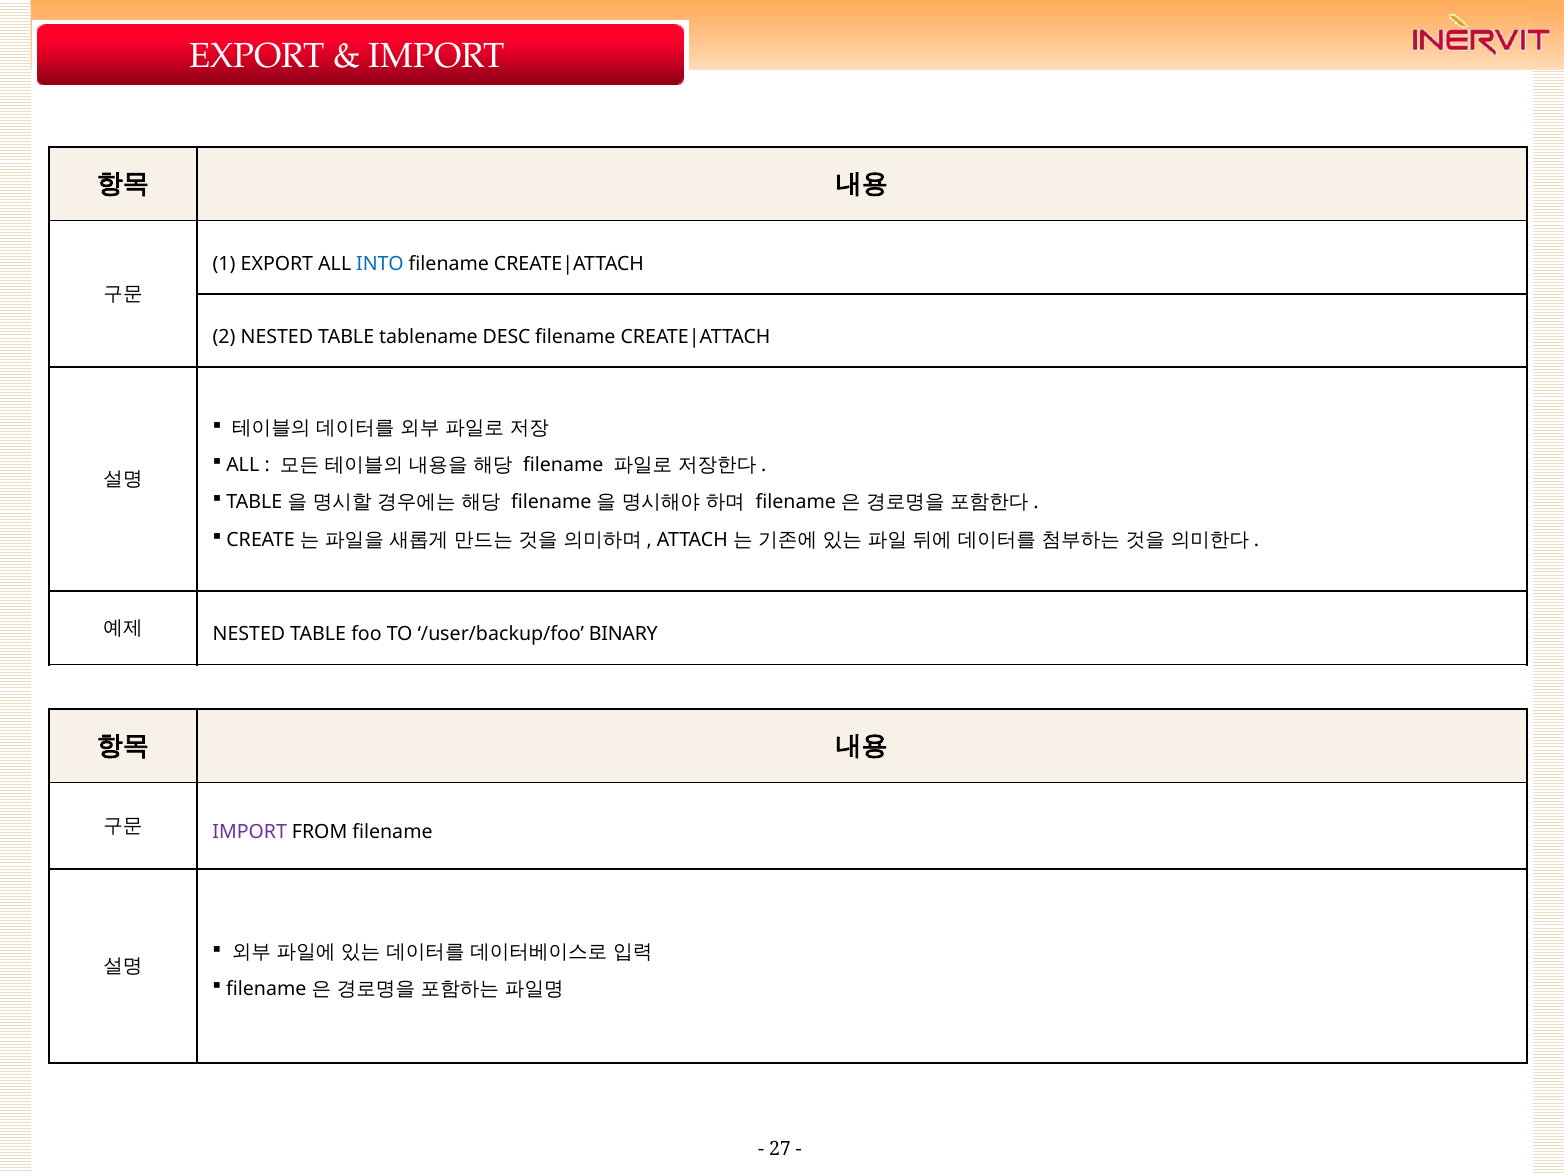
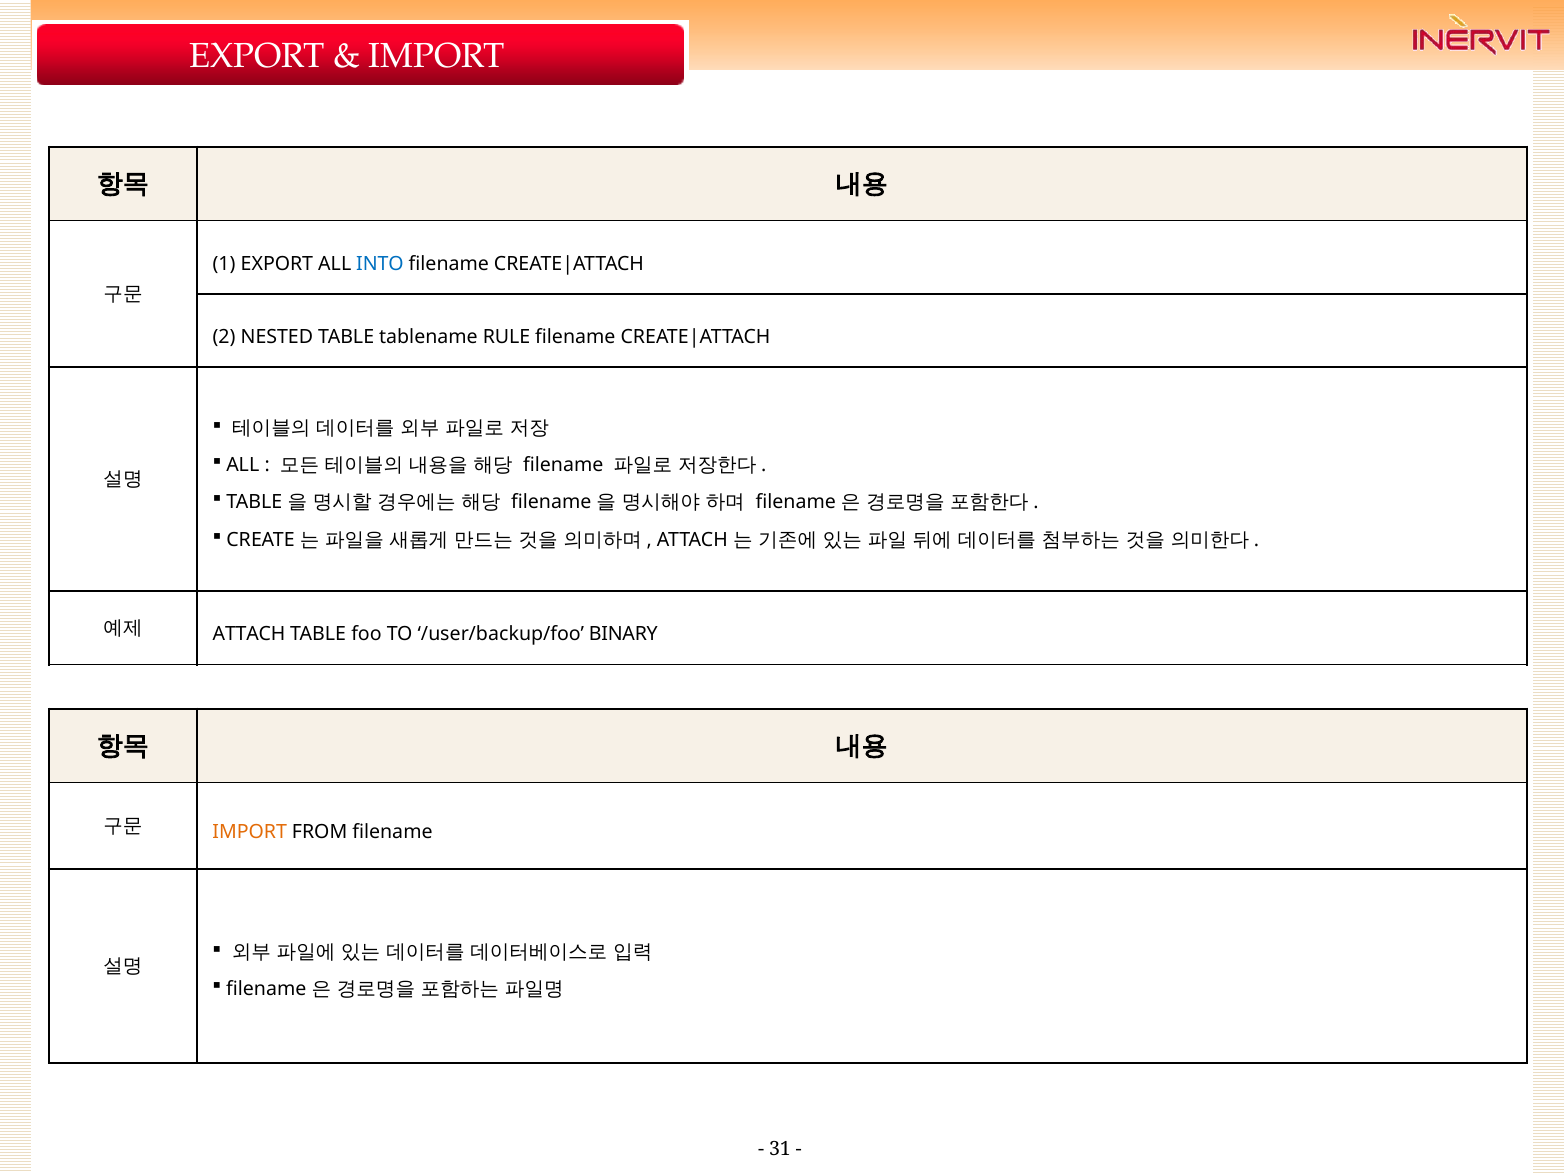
DESC: DESC -> RULE (507, 337)
NESTED: NESTED -> ATTACH (249, 634)
IMPORT colour: purple -> orange (250, 832)
27: 27 -> 31 (780, 1149)
